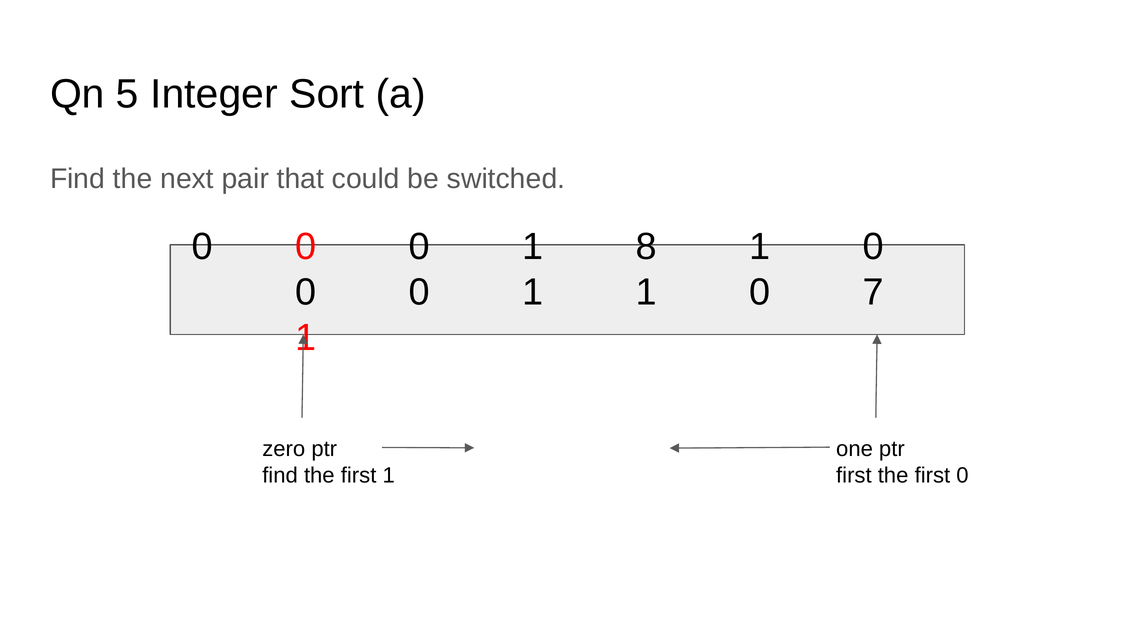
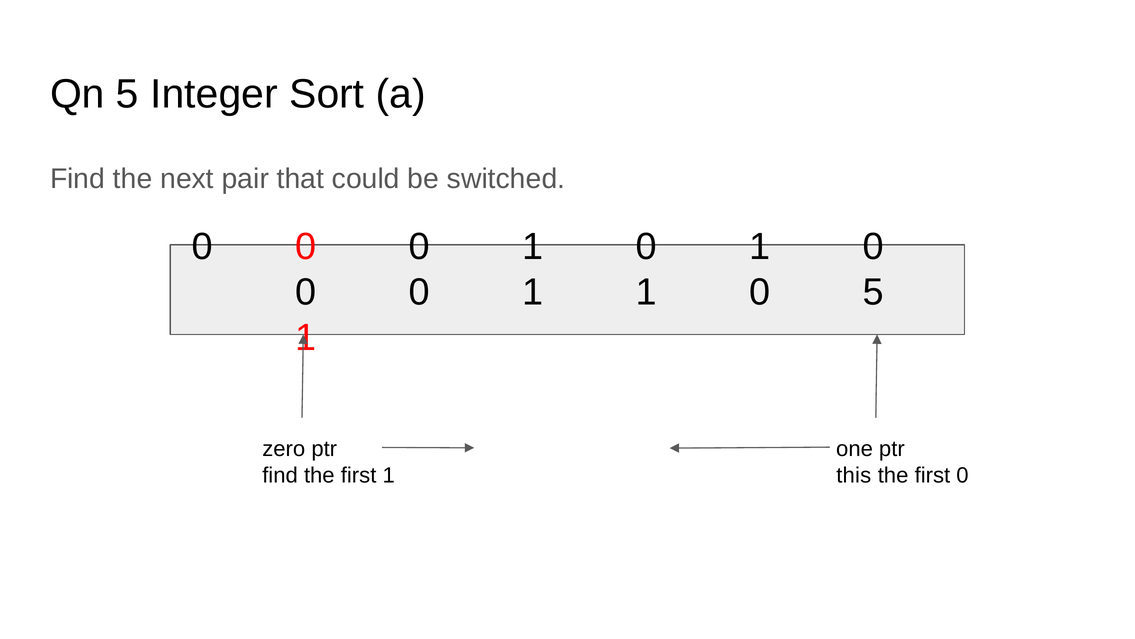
0 0 1 8: 8 -> 0 (646, 247)
0 7: 7 -> 5 (873, 292)
ﬁrst: ﬁrst -> this (854, 475)
